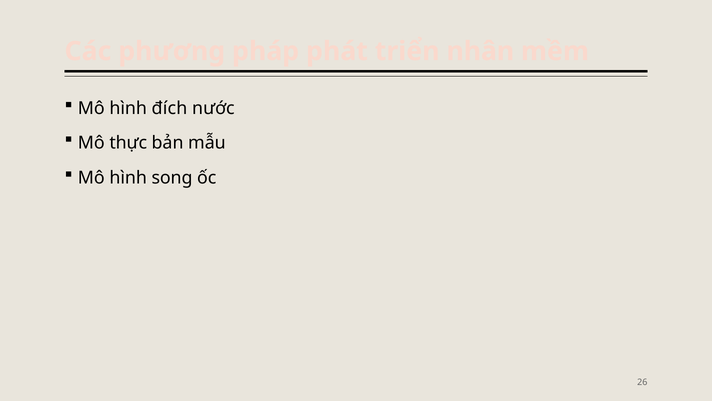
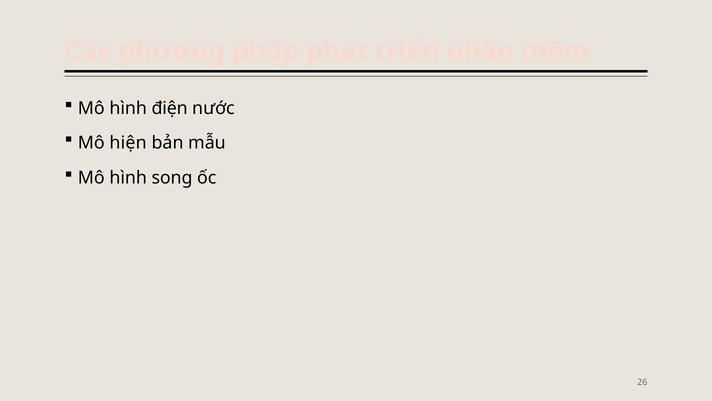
đích: đích -> điện (170, 108)
thực: thực -> hiện (128, 143)
